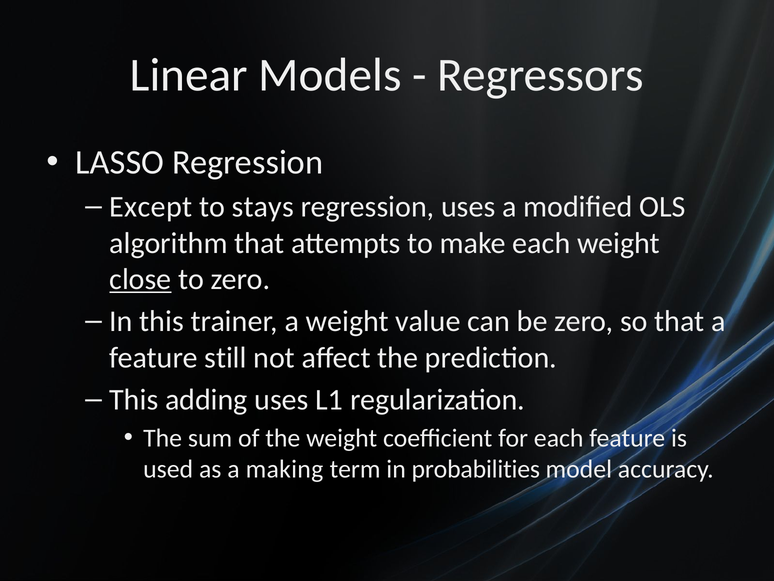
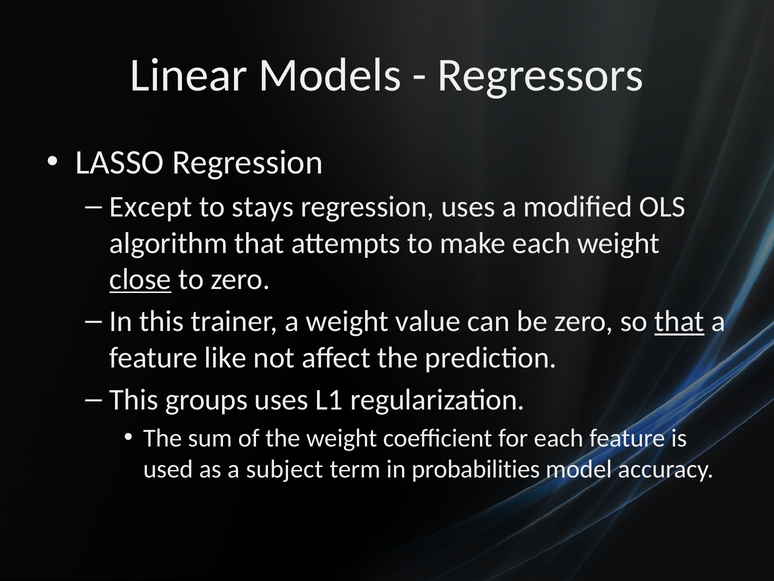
that underline: none -> present (679, 321)
still: still -> like (226, 357)
adding: adding -> groups (206, 400)
making: making -> subject (285, 469)
